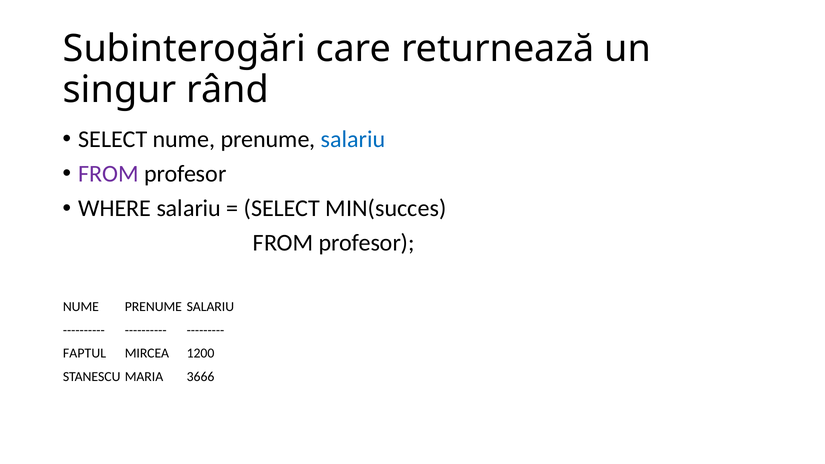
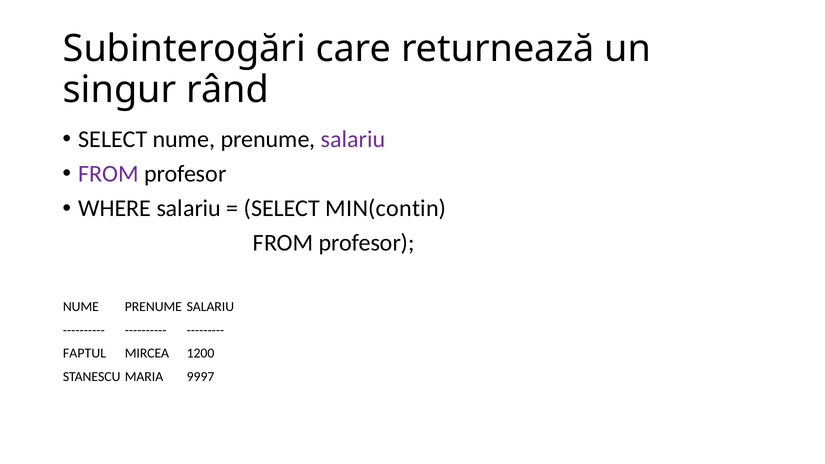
salariu colour: blue -> purple (353, 139)
MIN(succes: MIN(succes -> MIN(contin (386, 209)
3666: 3666 -> 9997 (201, 377)
